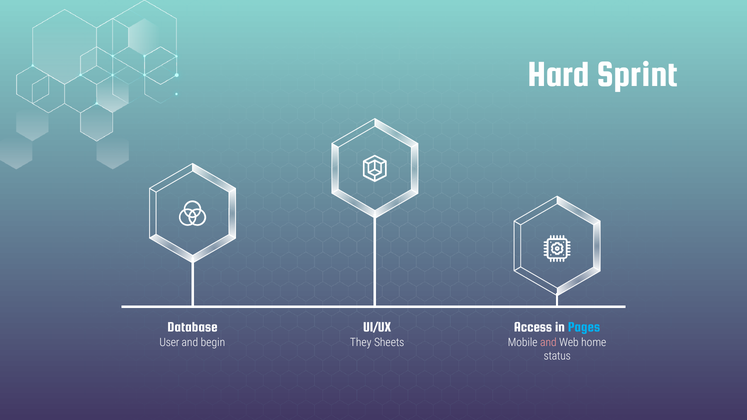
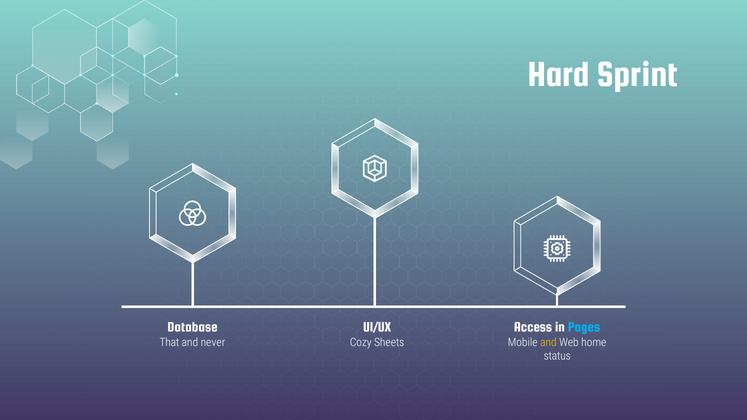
User: User -> That (169, 343)
begin: begin -> never (213, 343)
They: They -> Cozy (361, 343)
and colour: pink -> yellow (548, 343)
